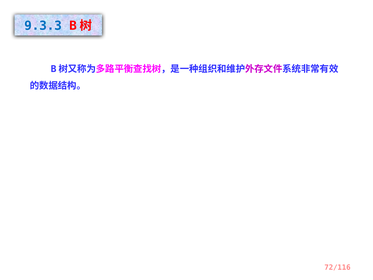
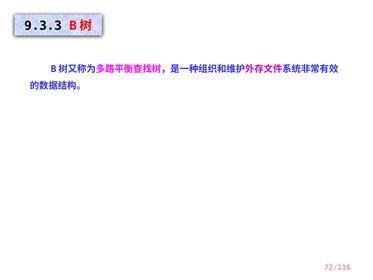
9.3.3 colour: blue -> black (43, 26)
